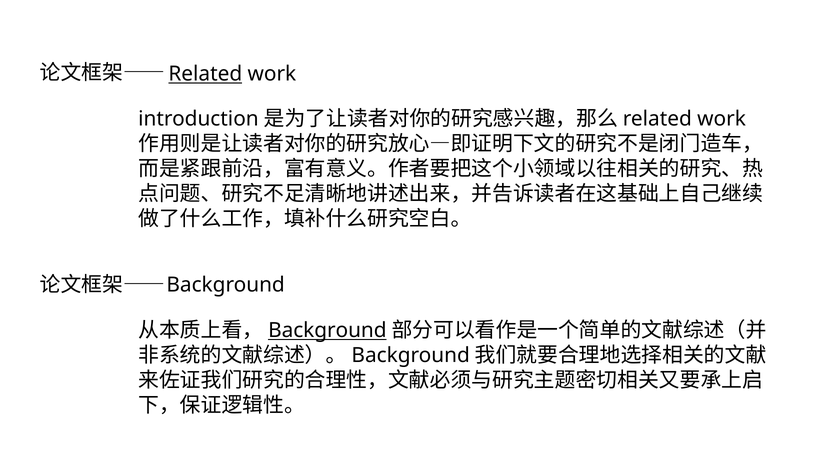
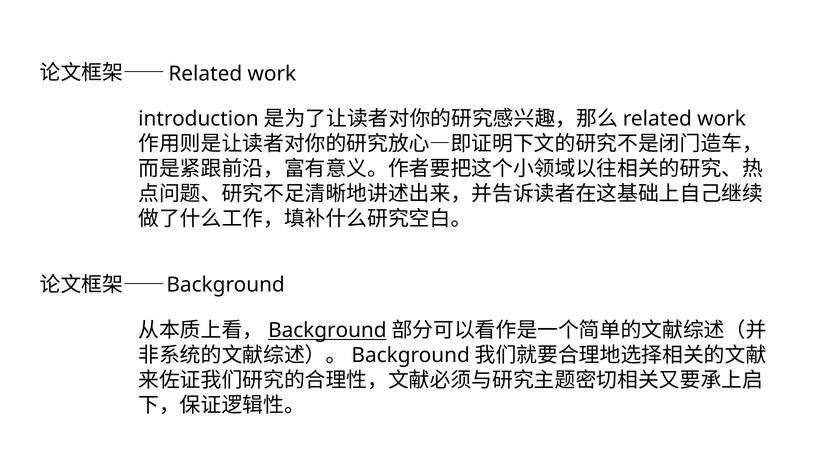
Related underline: present -> none (205, 74)
